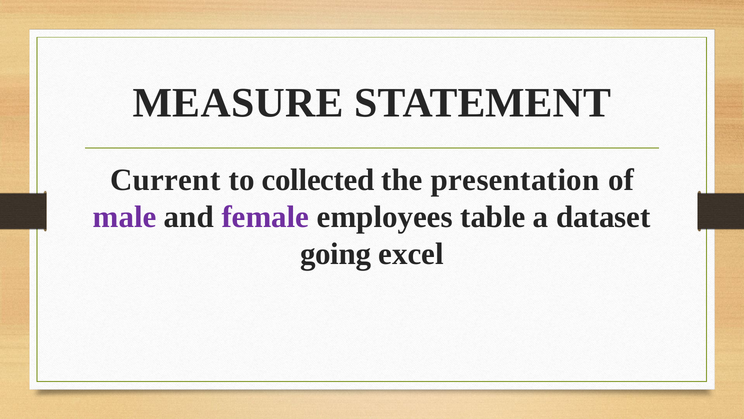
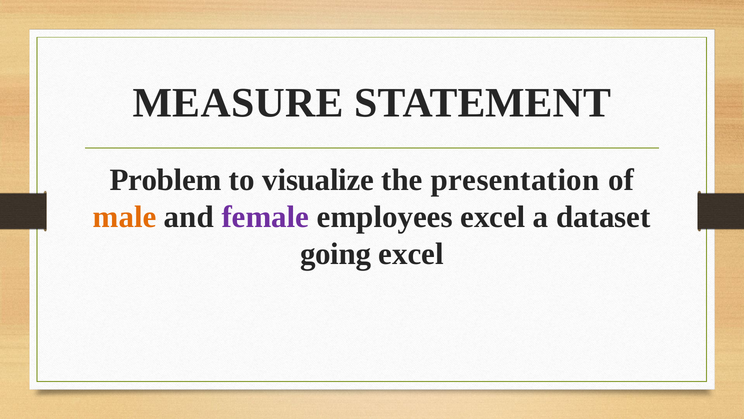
Current: Current -> Problem (166, 180)
collected: collected -> visualize (318, 180)
male colour: purple -> orange (125, 217)
employees table: table -> excel (493, 217)
